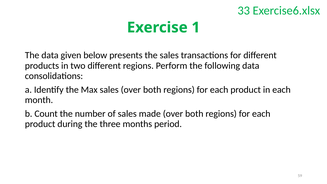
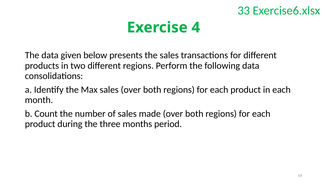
1: 1 -> 4 (196, 27)
